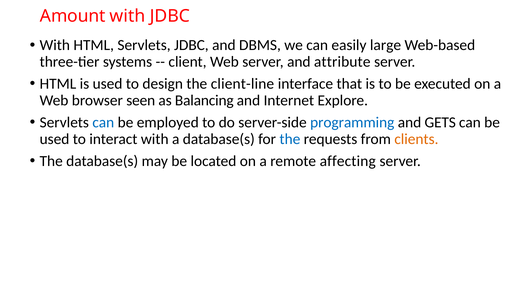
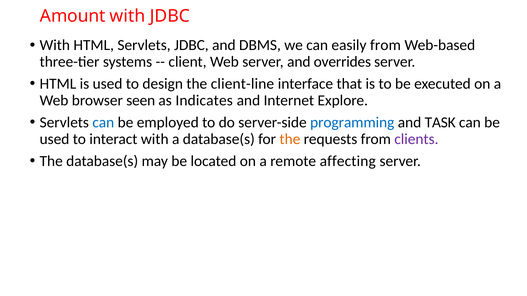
easily large: large -> from (385, 45)
attribute: attribute -> overrides (342, 62)
Balancing: Balancing -> Indicates (204, 101)
GETS: GETS -> TASK (440, 123)
the colour: blue -> orange (290, 139)
clients colour: orange -> purple (416, 139)
